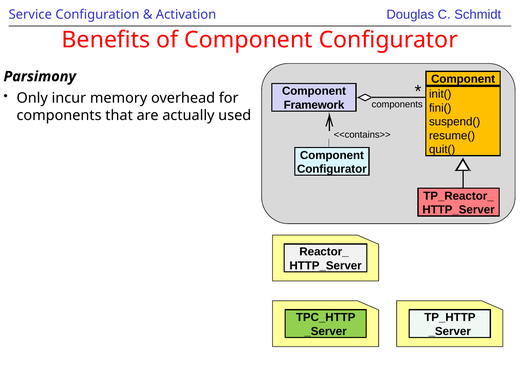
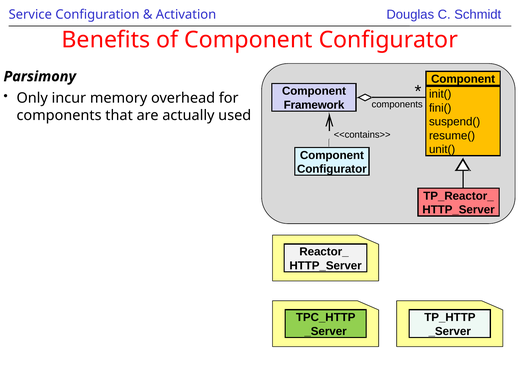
quit(: quit( -> unit( (442, 149)
